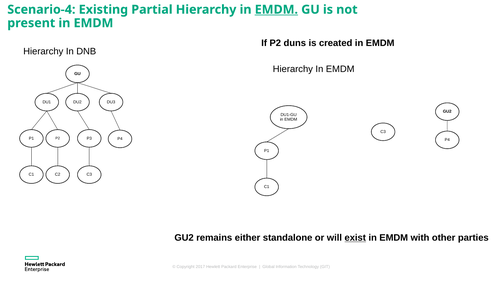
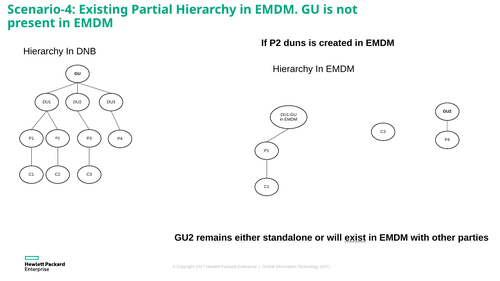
EMDM underline: present -> none (276, 10)
